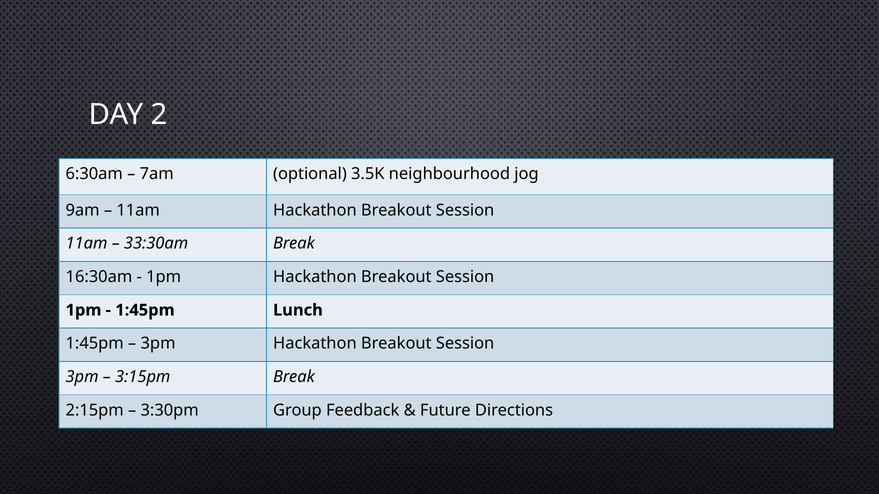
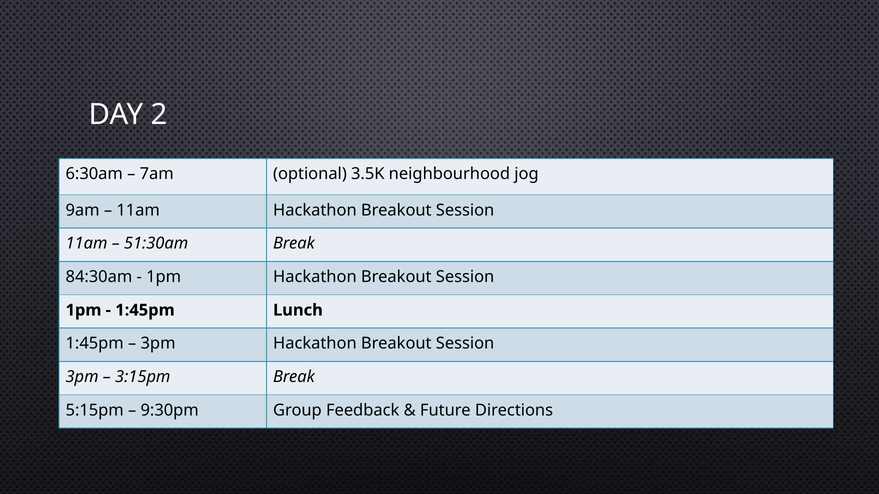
33:30am: 33:30am -> 51:30am (156, 244)
16:30am: 16:30am -> 84:30am (99, 277)
2:15pm: 2:15pm -> 5:15pm (95, 410)
3:30pm: 3:30pm -> 9:30pm (170, 410)
